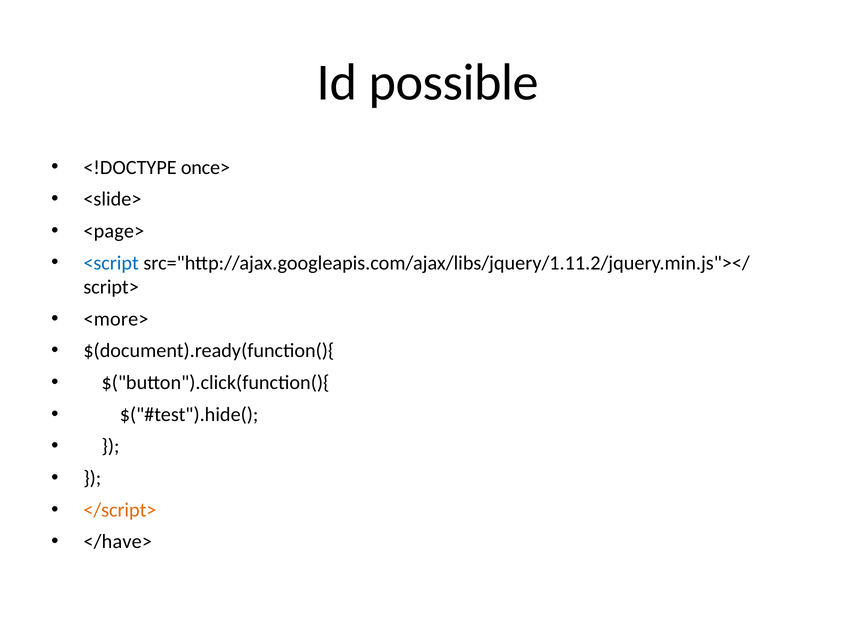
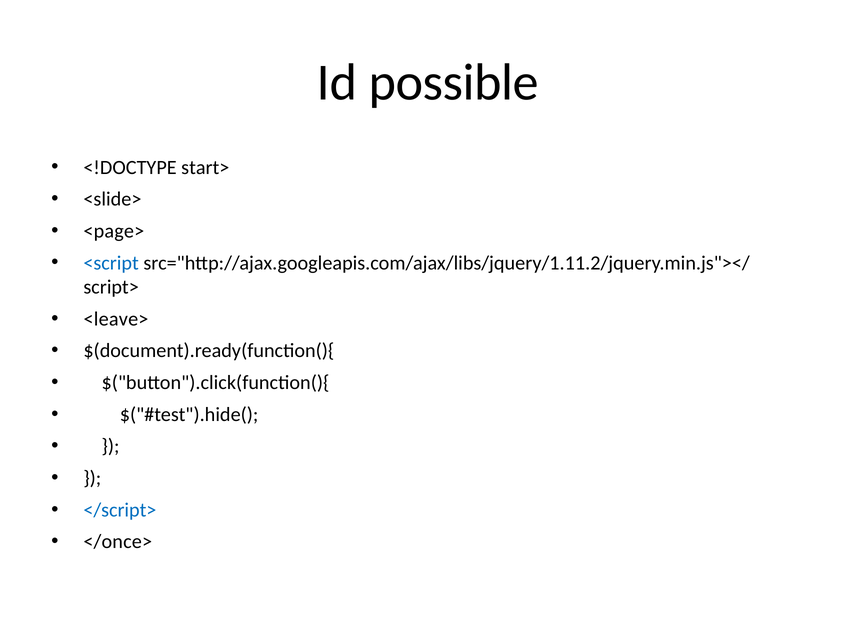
once>: once> -> start> (205, 167)
<more>: <more> -> <leave> (116, 319)
</script> colour: orange -> blue (120, 510)
</have>: </have> -> </once> (118, 542)
